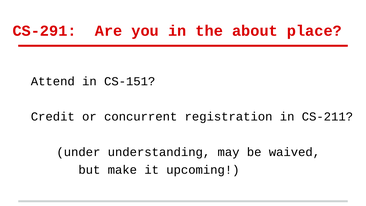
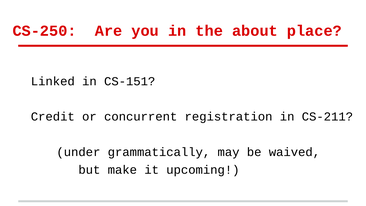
CS-291: CS-291 -> CS-250 (45, 31)
Attend: Attend -> Linked (53, 81)
understanding: understanding -> grammatically (159, 152)
